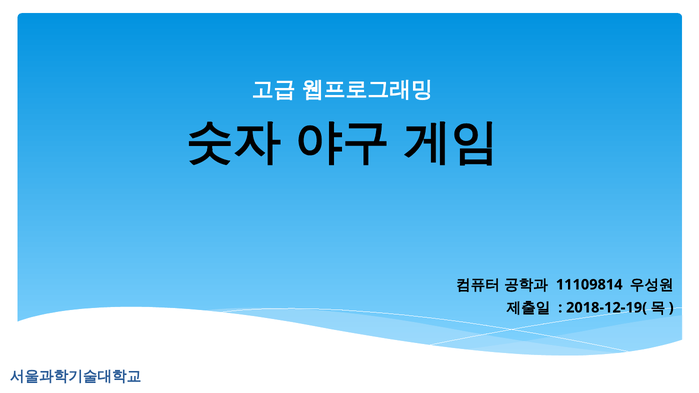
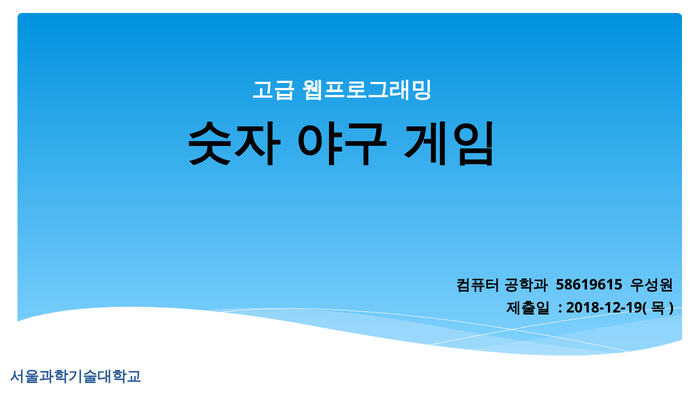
11109814: 11109814 -> 58619615 (589, 285)
